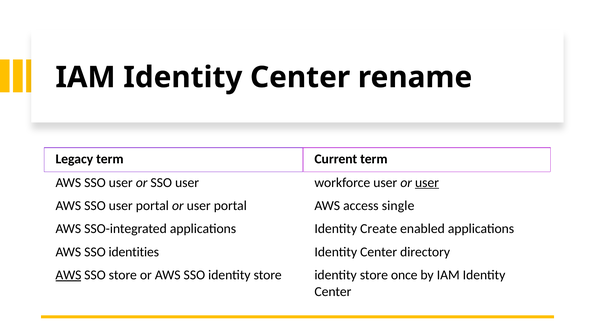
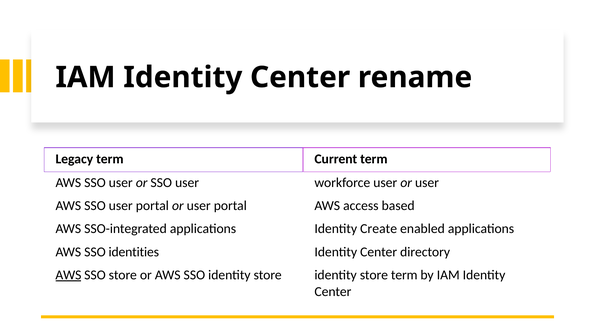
user underline: present -> none (427, 182)
single: single -> based (398, 205)
store once: once -> term (404, 275)
